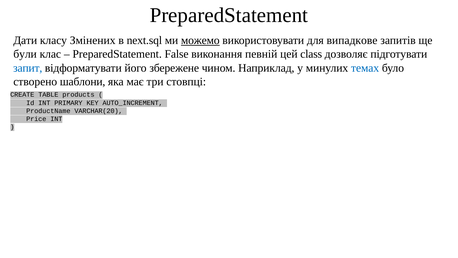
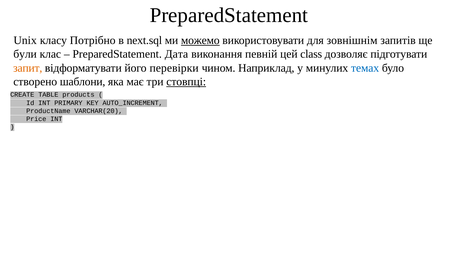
Дати: Дати -> Unix (25, 40)
Змінених: Змінених -> Потрібно (93, 40)
випадкове: випадкове -> зовнішнім (352, 40)
False: False -> Дата (176, 54)
запит colour: blue -> orange (28, 68)
збережене: збережене -> перевірки (174, 68)
стовпці underline: none -> present (186, 82)
